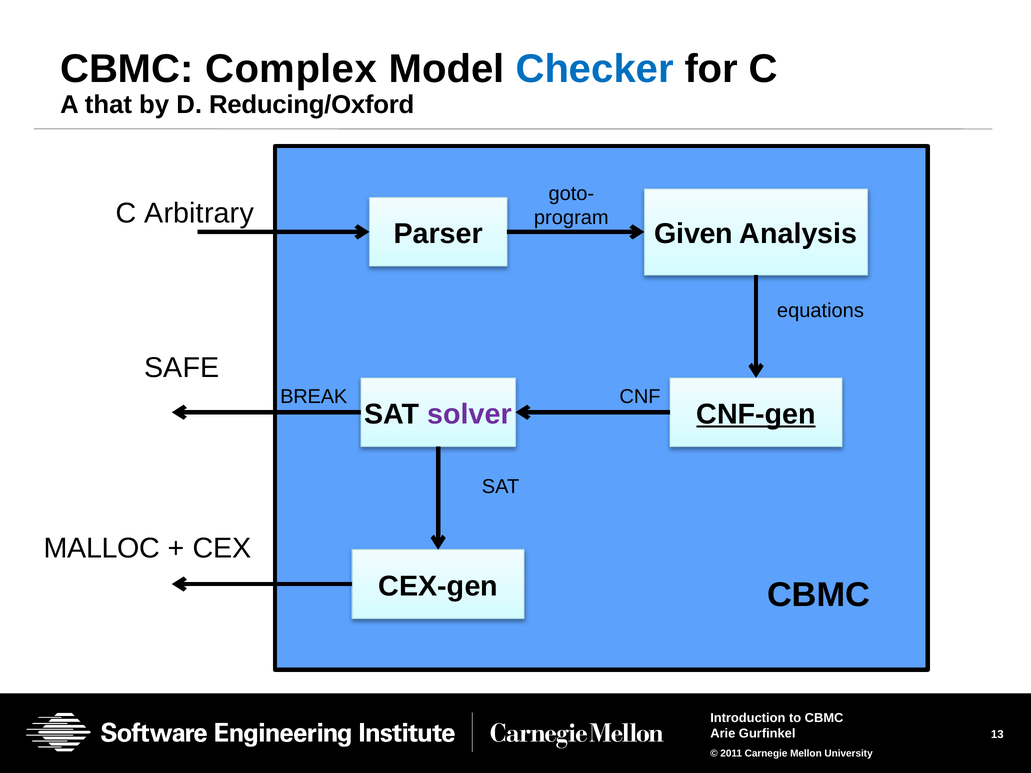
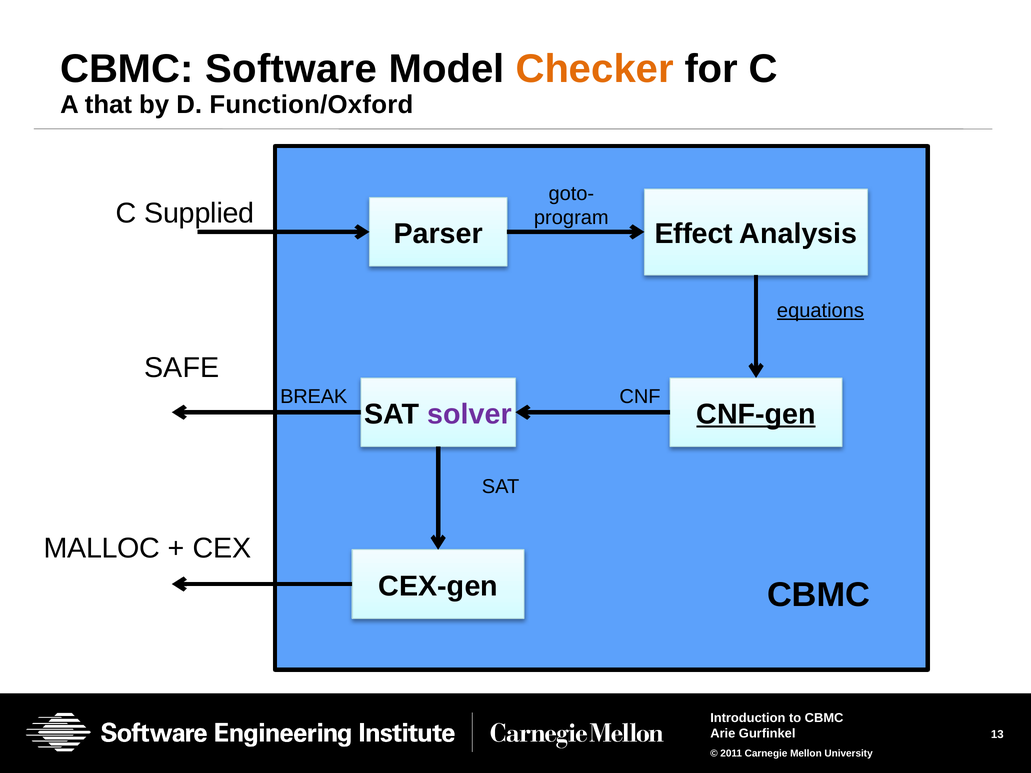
Complex: Complex -> Software (291, 69)
Checker colour: blue -> orange (595, 69)
Reducing/Oxford: Reducing/Oxford -> Function/Oxford (311, 105)
Arbitrary: Arbitrary -> Supplied (199, 213)
Given: Given -> Effect (694, 234)
equations underline: none -> present (820, 311)
